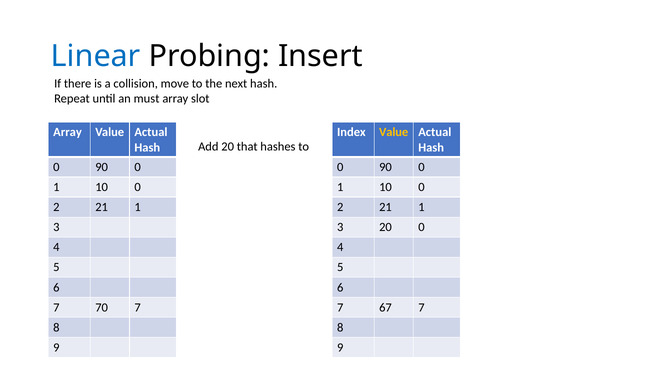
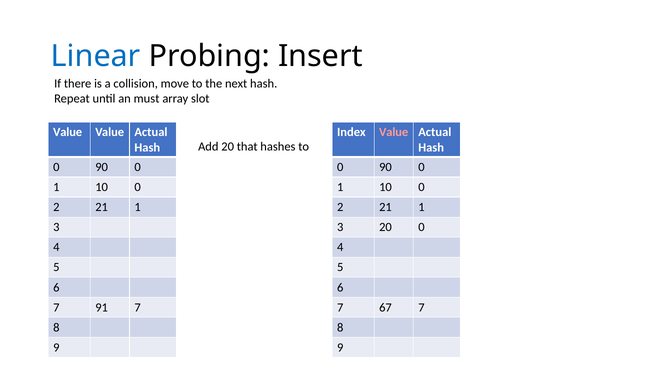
Array: Array -> Value (68, 132)
Value colour: yellow -> pink (394, 132)
70: 70 -> 91 (102, 308)
